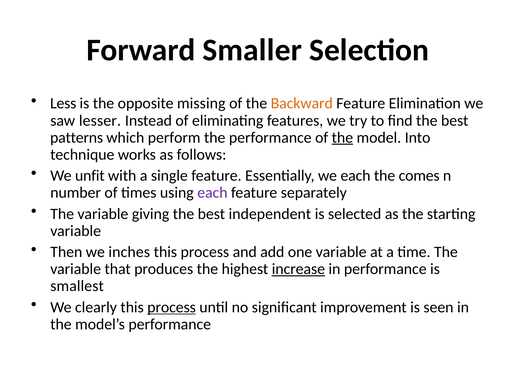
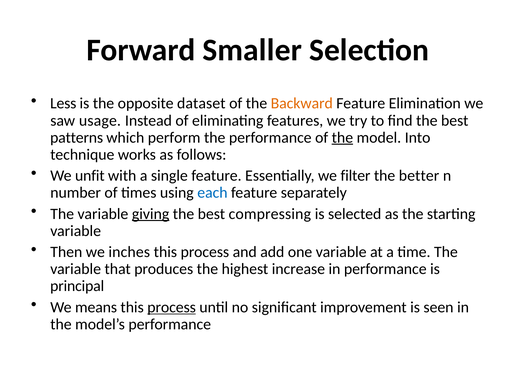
missing: missing -> dataset (201, 103)
lesser: lesser -> usage (100, 120)
we each: each -> filter (355, 176)
comes: comes -> better (419, 176)
each colour: purple -> blue (212, 193)
giving underline: none -> present (151, 214)
independent: independent -> compressing (270, 214)
increase underline: present -> none (298, 269)
smallest: smallest -> principal (77, 286)
clearly: clearly -> means (96, 307)
